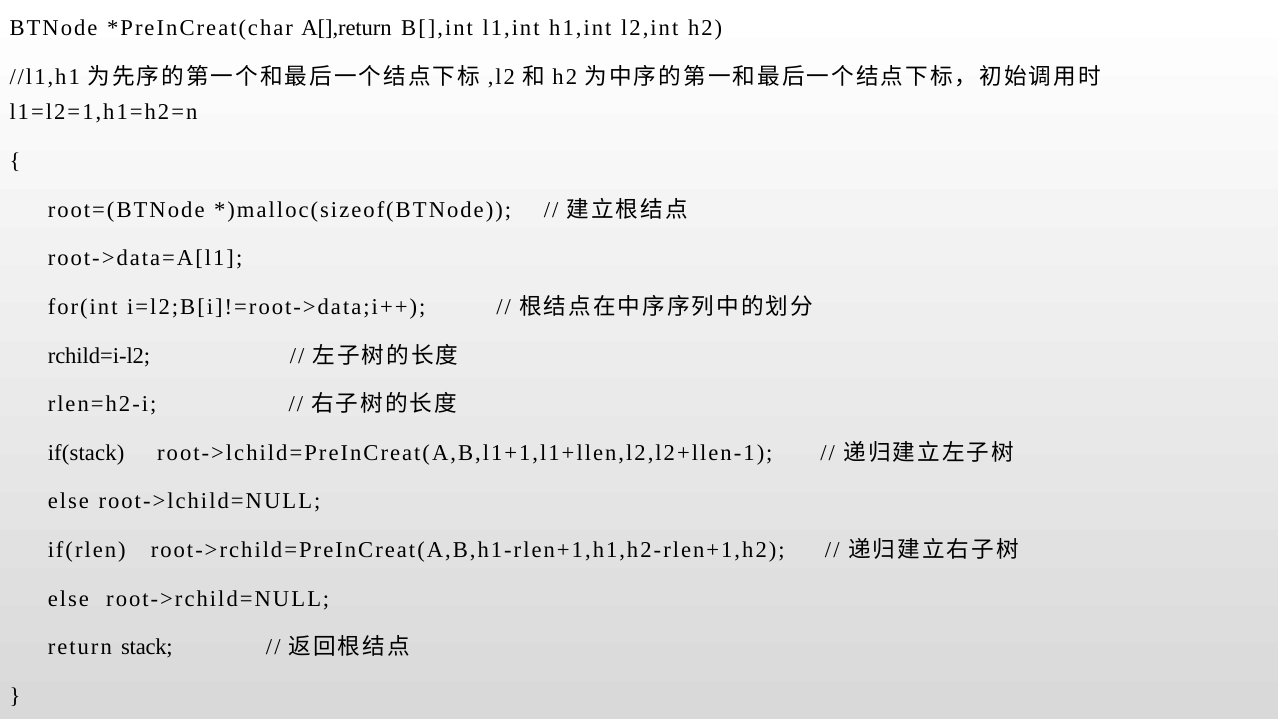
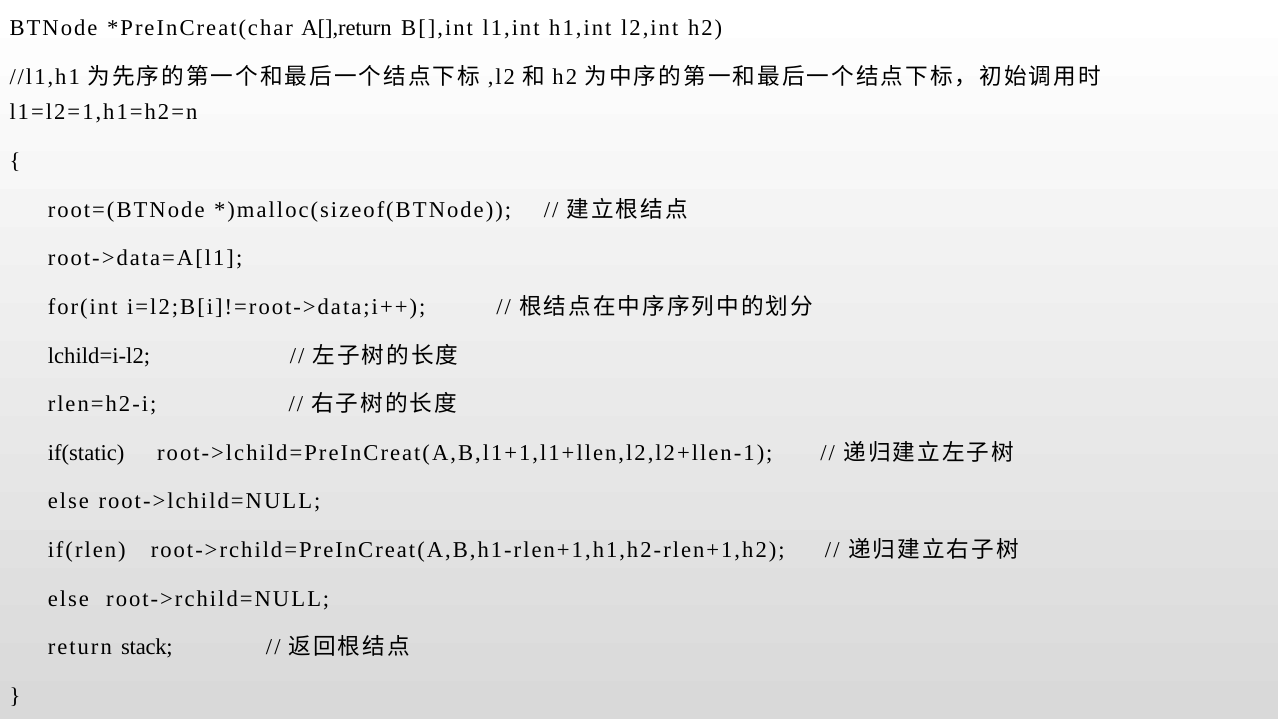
rchild=i-l2: rchild=i-l2 -> lchild=i-l2 (99, 355)
if(stack: if(stack -> if(static (86, 453)
